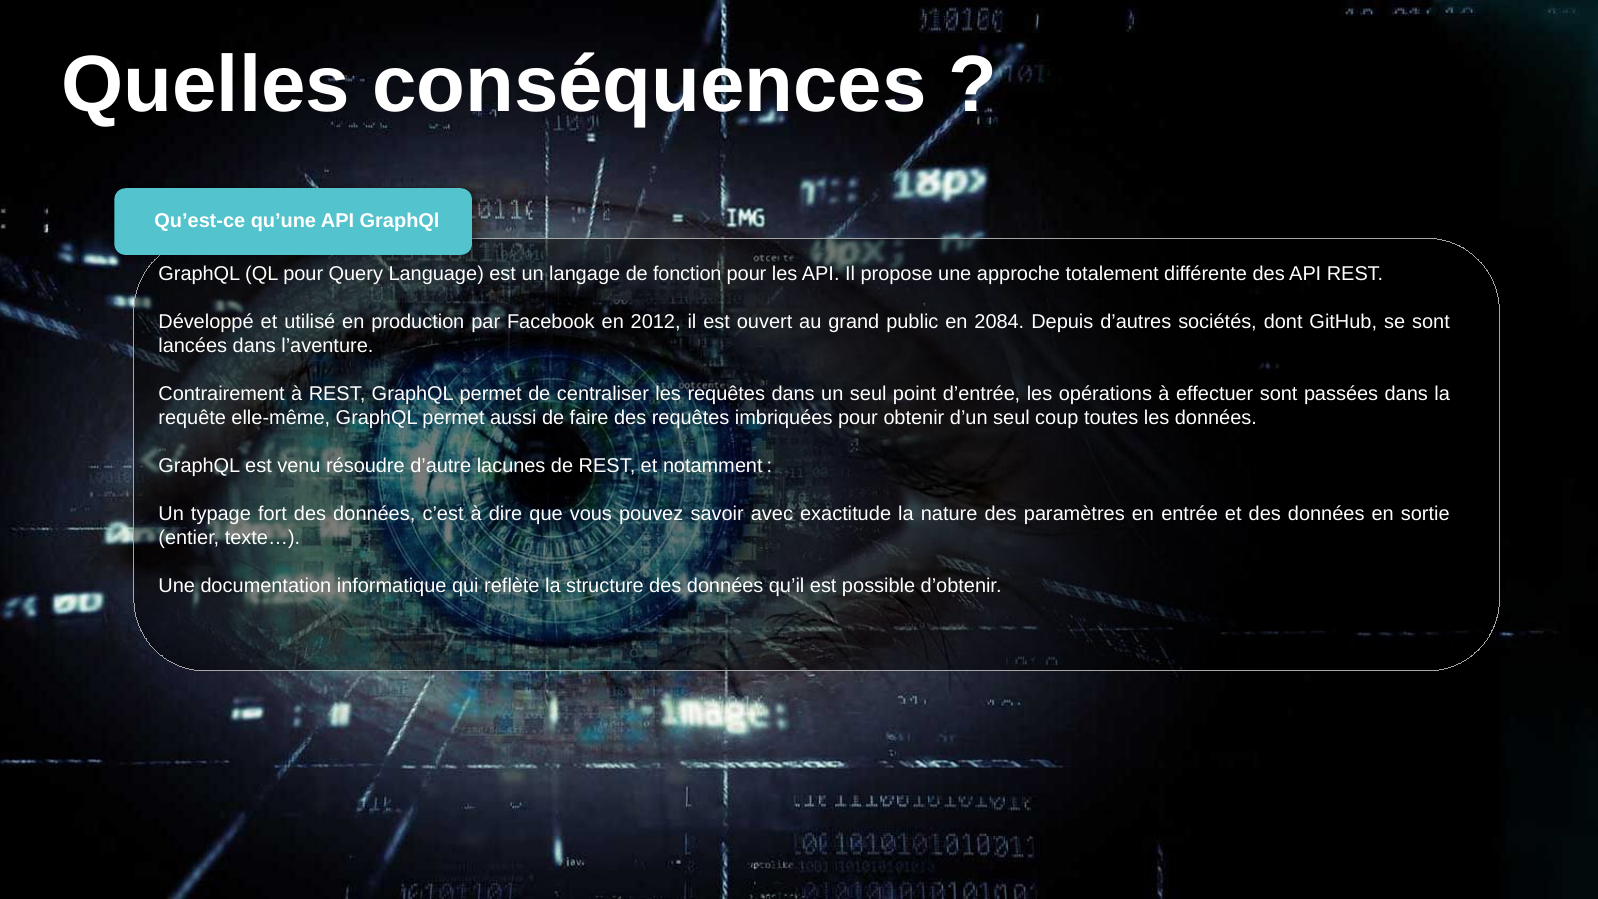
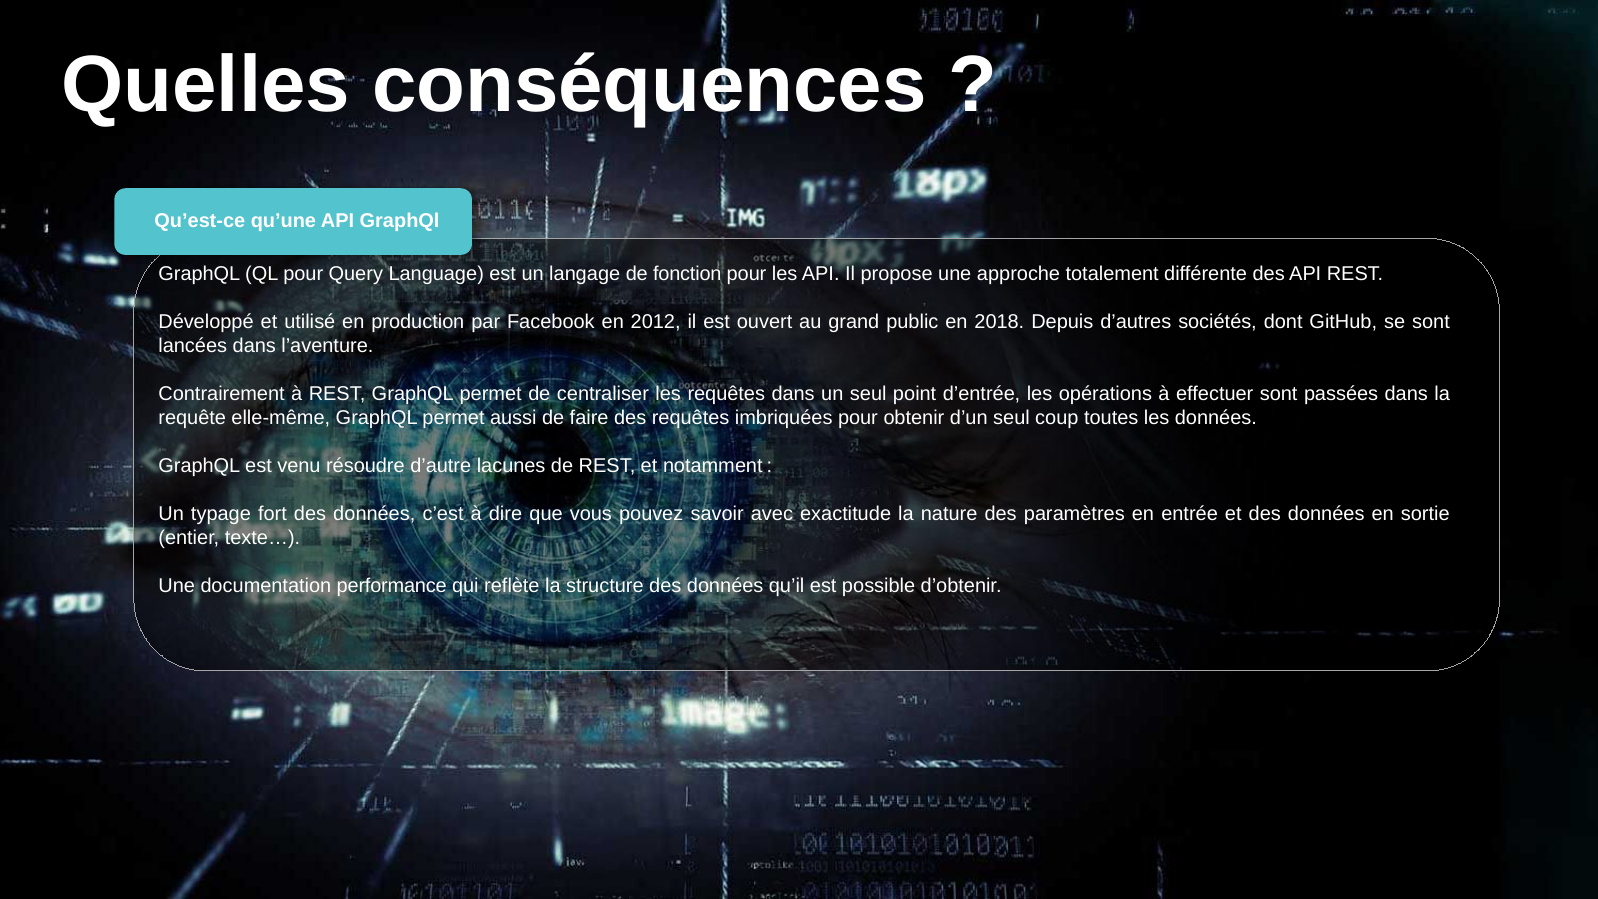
2084: 2084 -> 2018 (999, 322)
informatique: informatique -> performance (392, 586)
